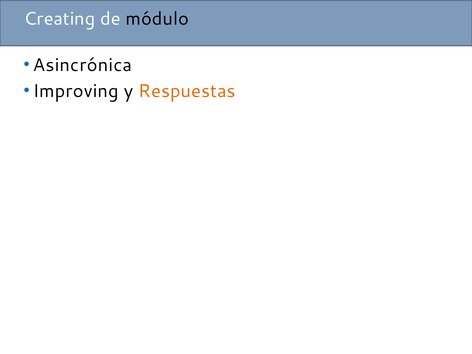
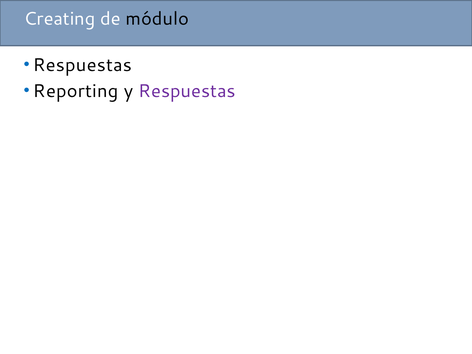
Asincrónica: Asincrónica -> Respuestas (82, 65)
Improving: Improving -> Reporting (76, 91)
Respuestas colour: orange -> purple (187, 91)
